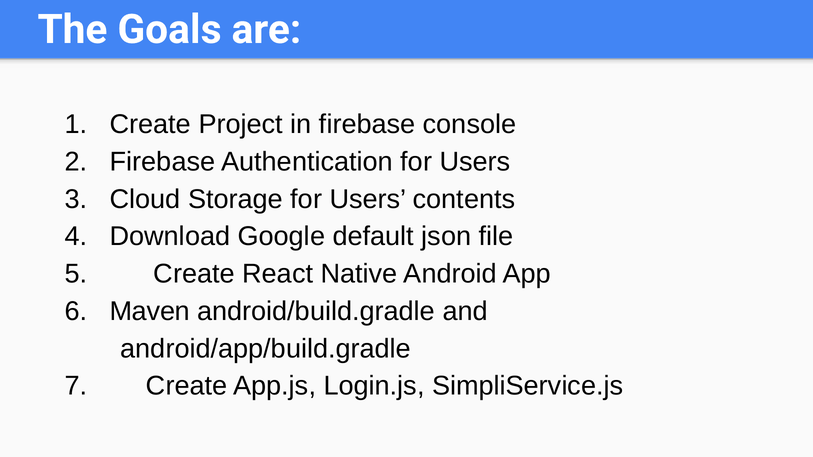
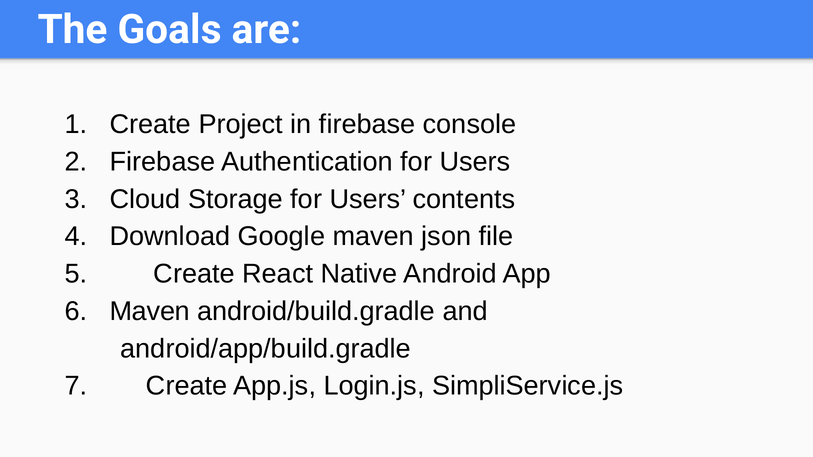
Google default: default -> maven (373, 237)
